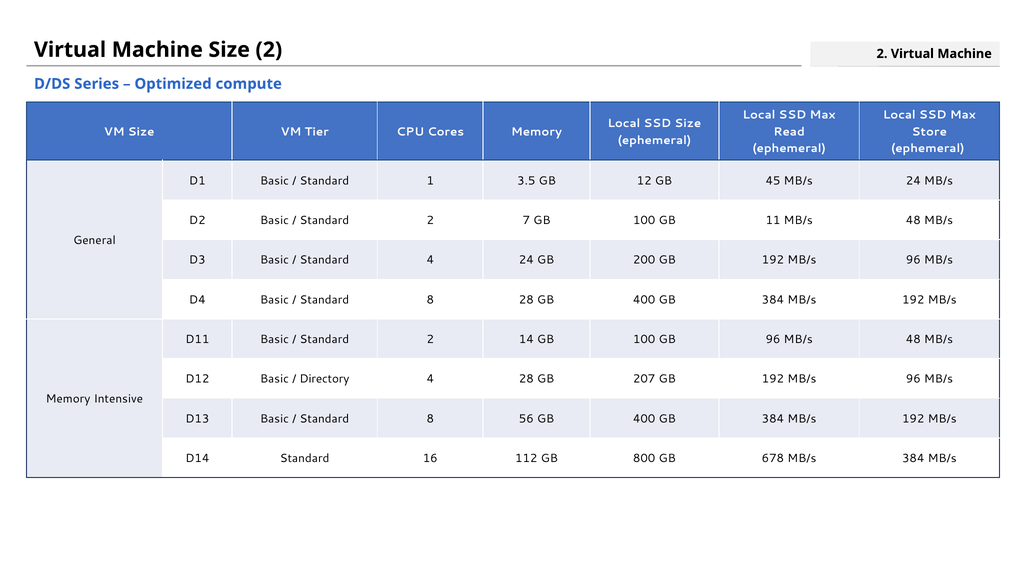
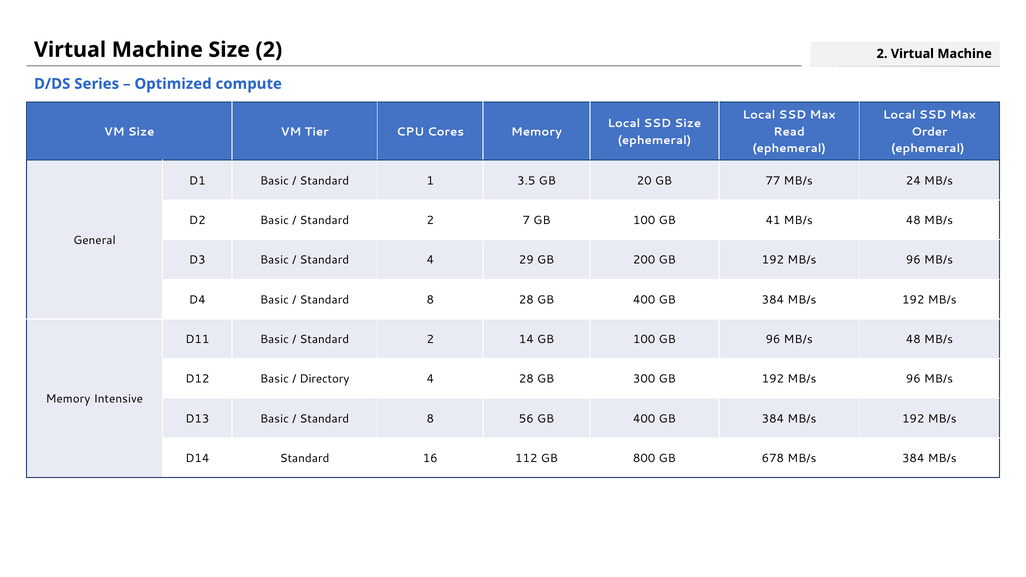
Store: Store -> Order (929, 132)
12: 12 -> 20 (644, 181)
45: 45 -> 77 (773, 181)
11: 11 -> 41 (773, 220)
4 24: 24 -> 29 (526, 260)
207: 207 -> 300 (644, 379)
